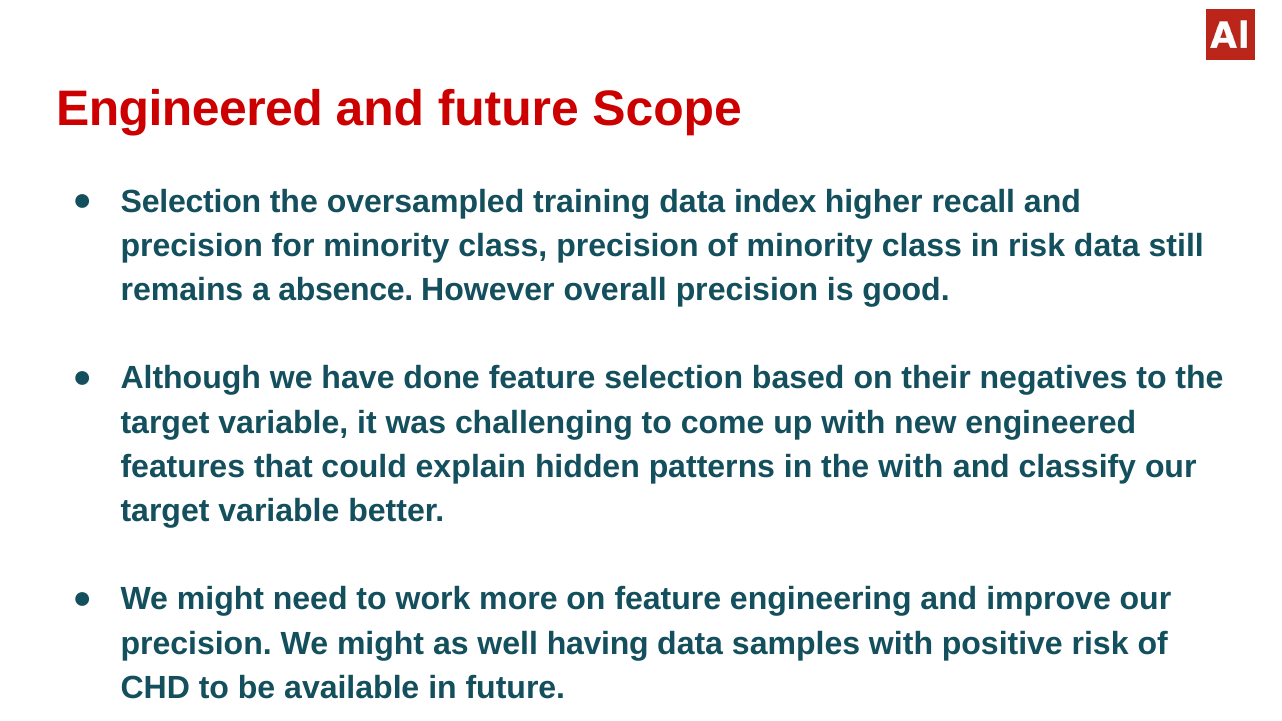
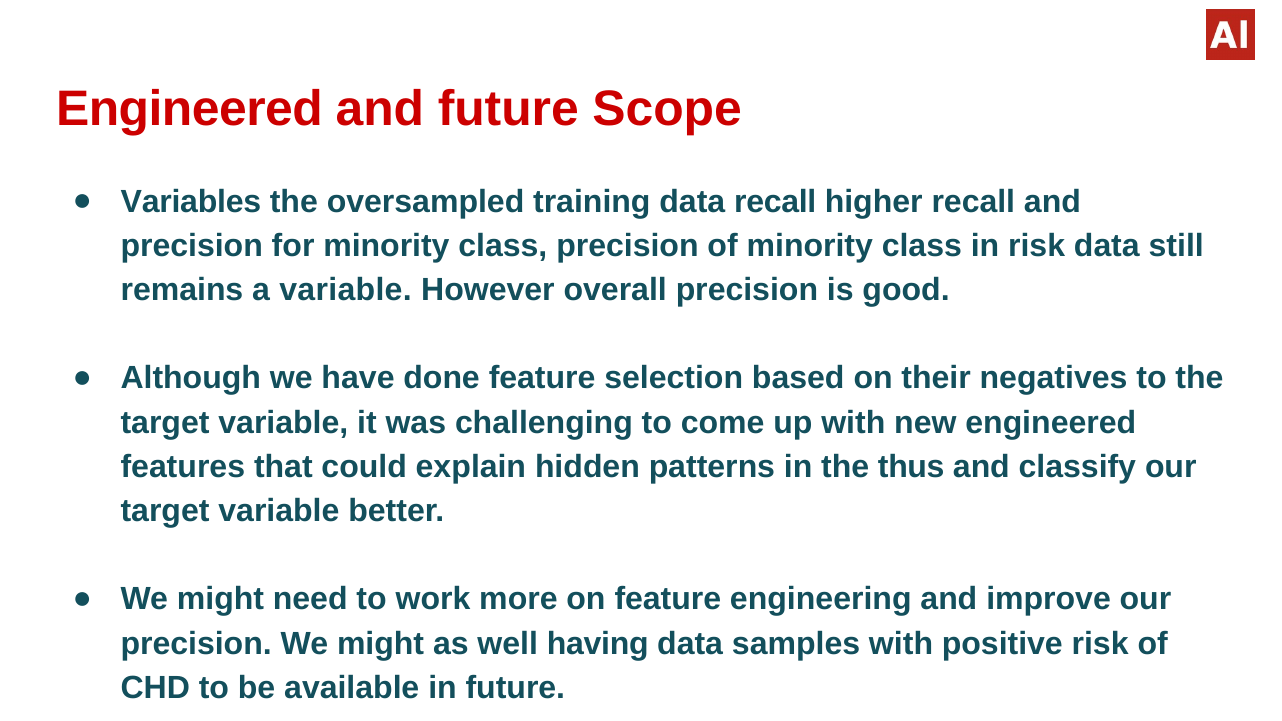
Selection: Selection -> Variables (191, 202)
data index: index -> recall (775, 202)
a absence: absence -> variable (346, 290)
the with: with -> thus (911, 467)
